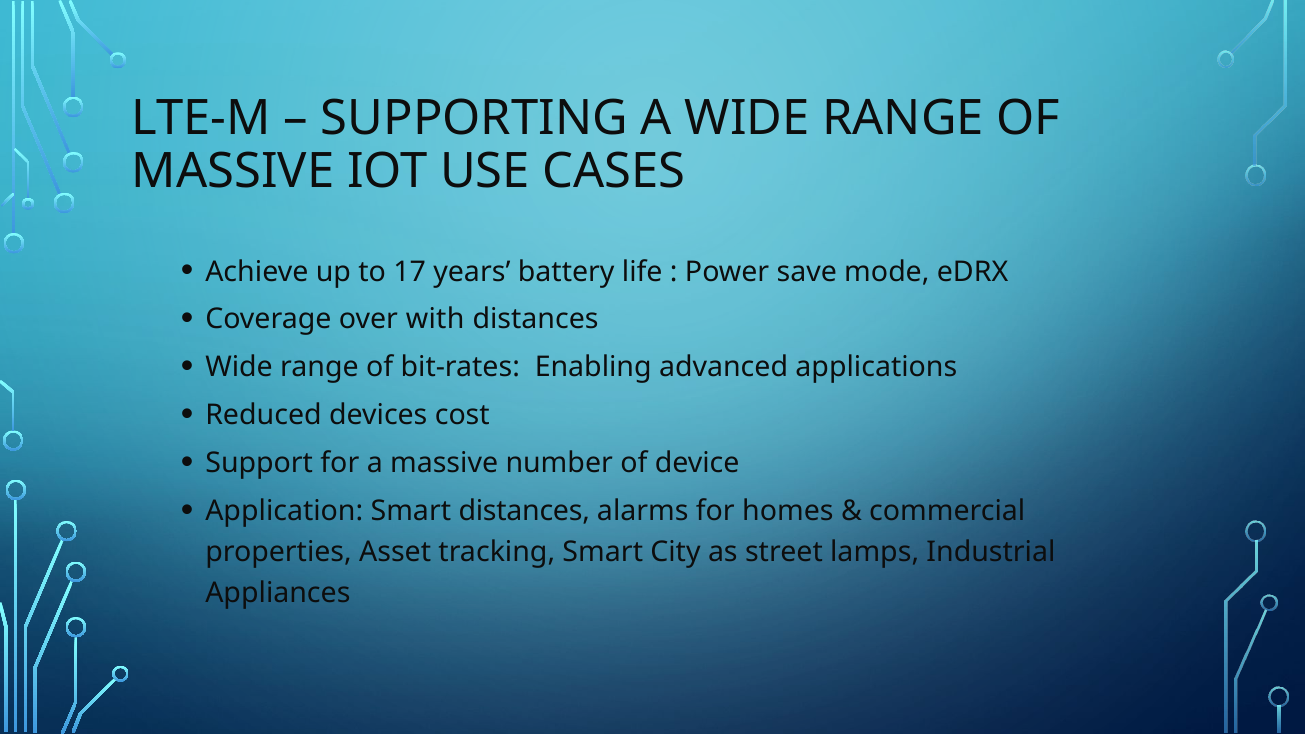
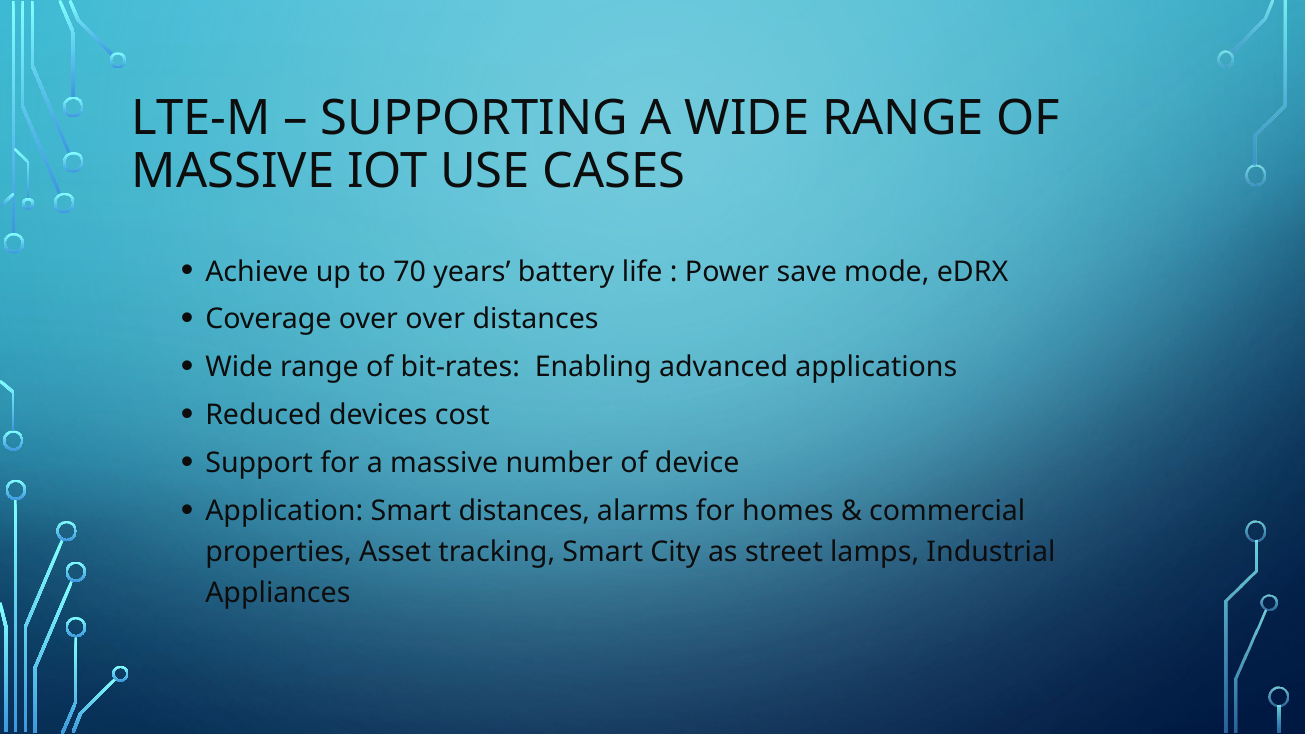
17: 17 -> 70 (410, 272)
over with: with -> over (435, 319)
